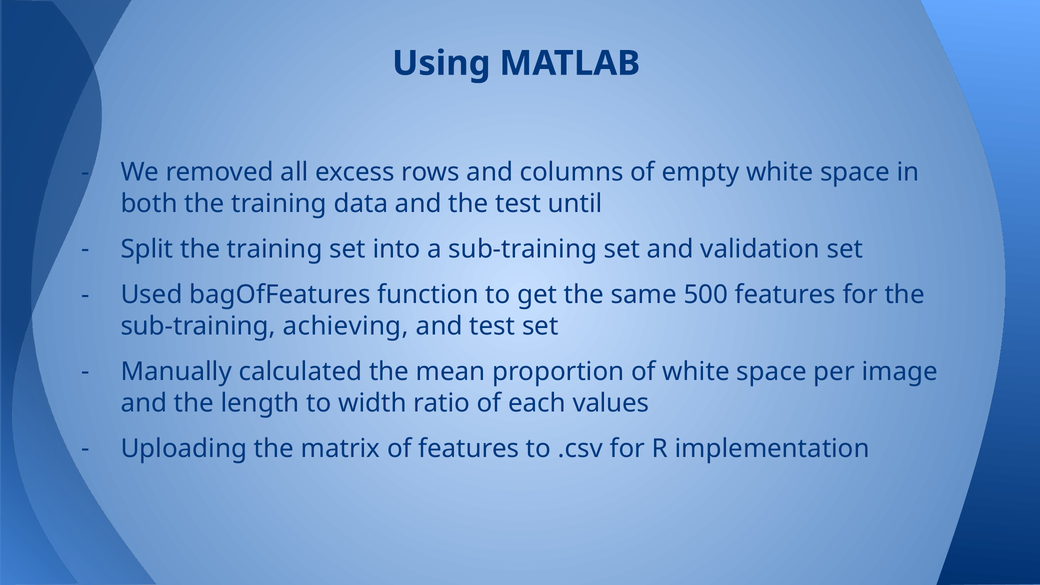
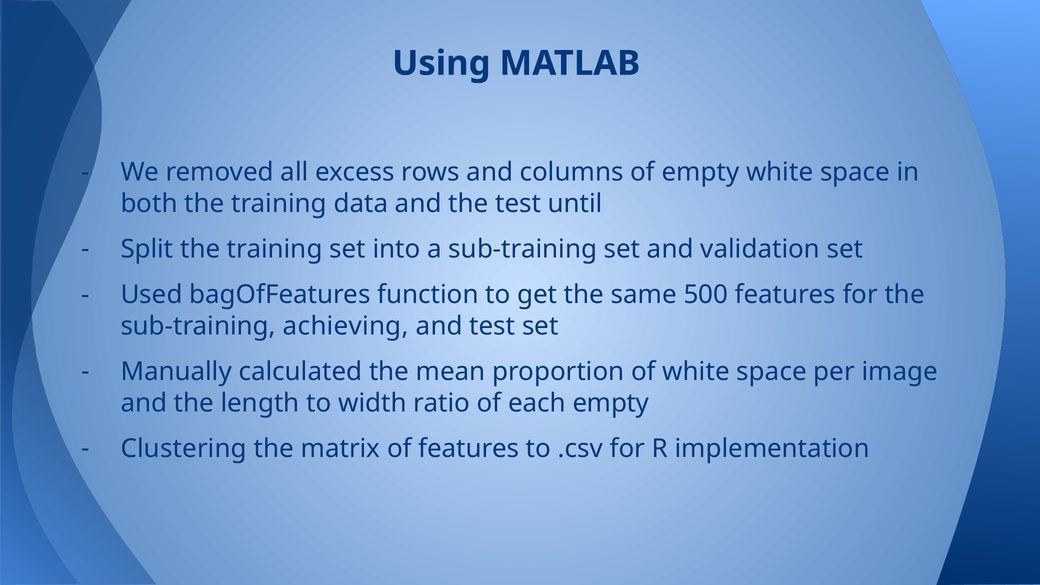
each values: values -> empty (611, 403)
Uploading: Uploading -> Clustering (184, 449)
